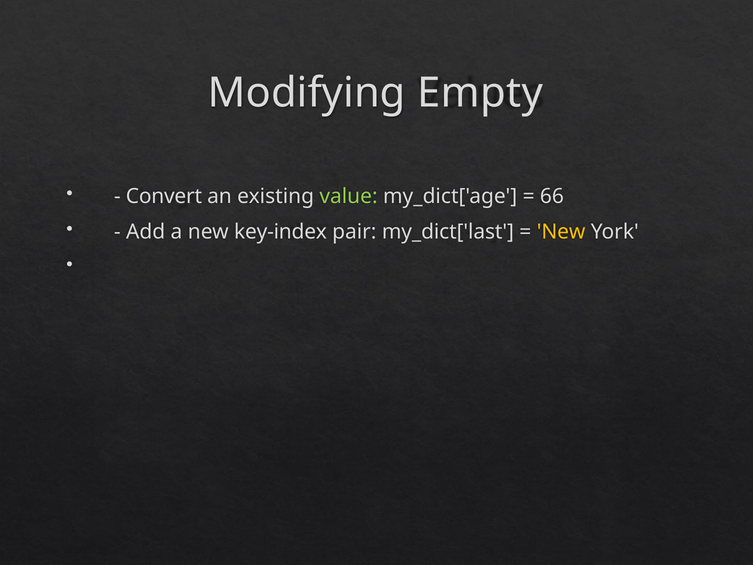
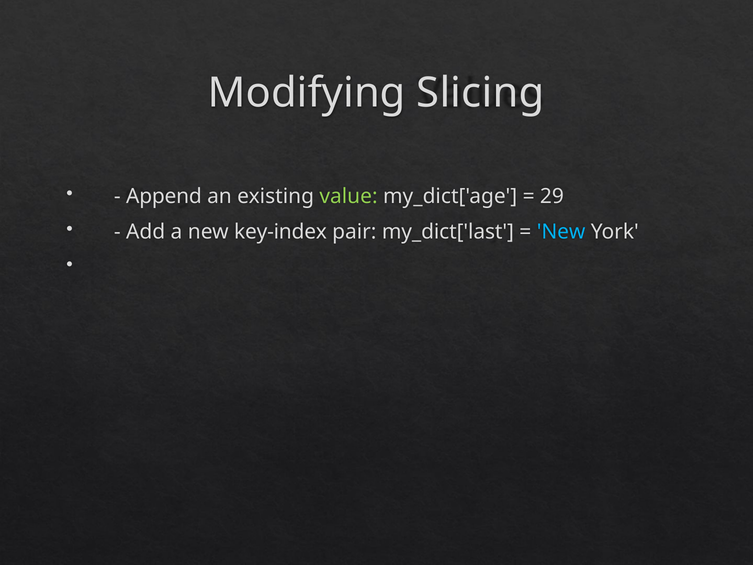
Empty: Empty -> Slicing (480, 93)
Convert: Convert -> Append (164, 196)
66: 66 -> 29 (552, 196)
New colour: yellow -> light blue (561, 232)
